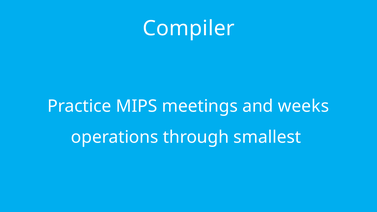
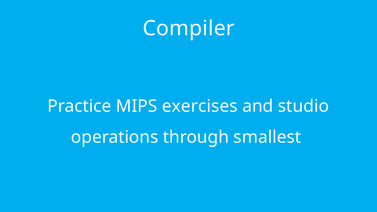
meetings: meetings -> exercises (200, 106)
weeks: weeks -> studio (303, 106)
